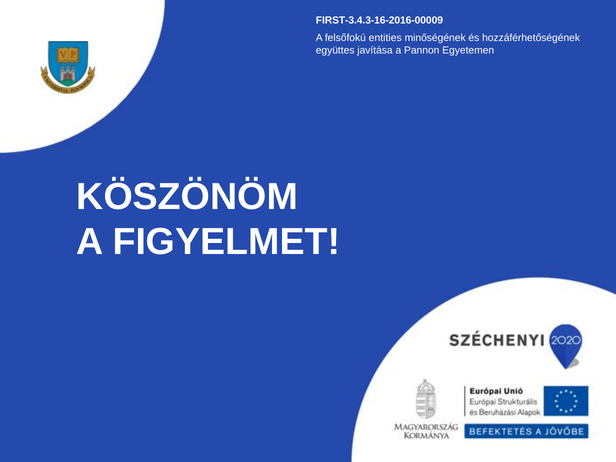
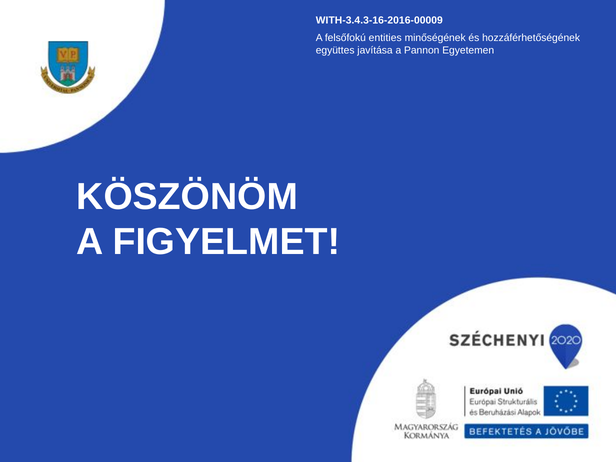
FIRST-3.4.3-16-2016-00009: FIRST-3.4.3-16-2016-00009 -> WITH-3.4.3-16-2016-00009 (379, 20)
